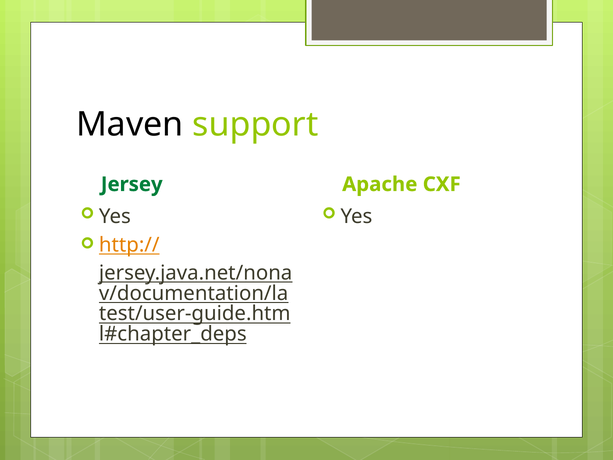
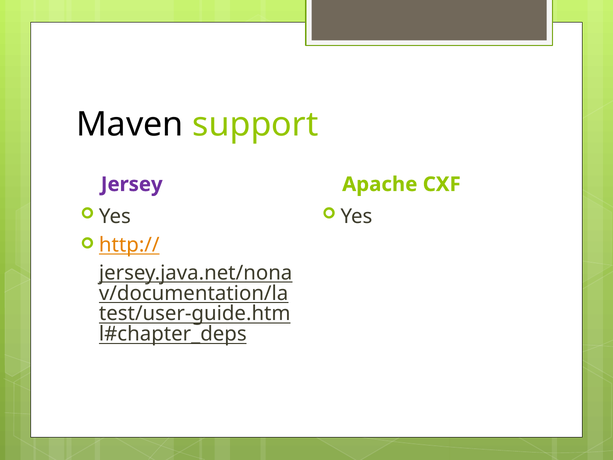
Jersey colour: green -> purple (132, 184)
